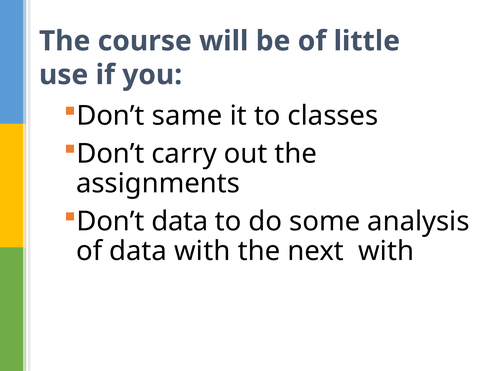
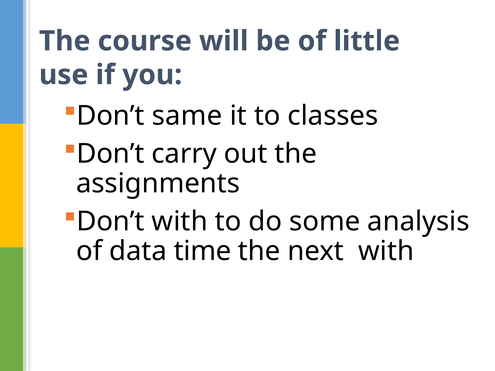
Don’t data: data -> with (180, 221)
data with: with -> time (203, 251)
